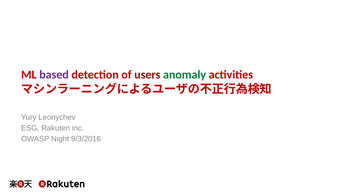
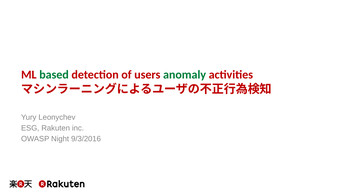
based colour: purple -> green (54, 75)
